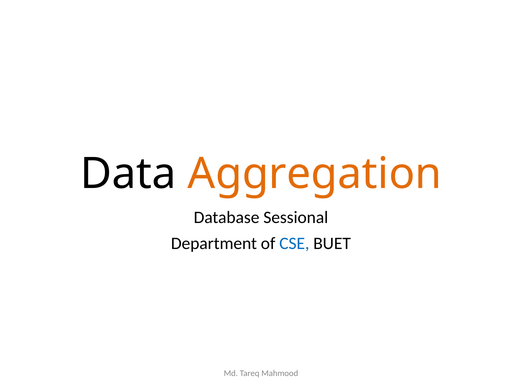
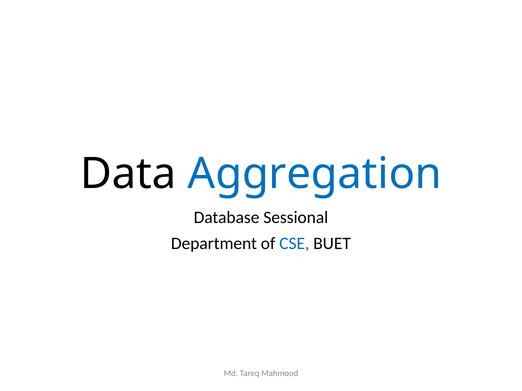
Aggregation colour: orange -> blue (315, 174)
